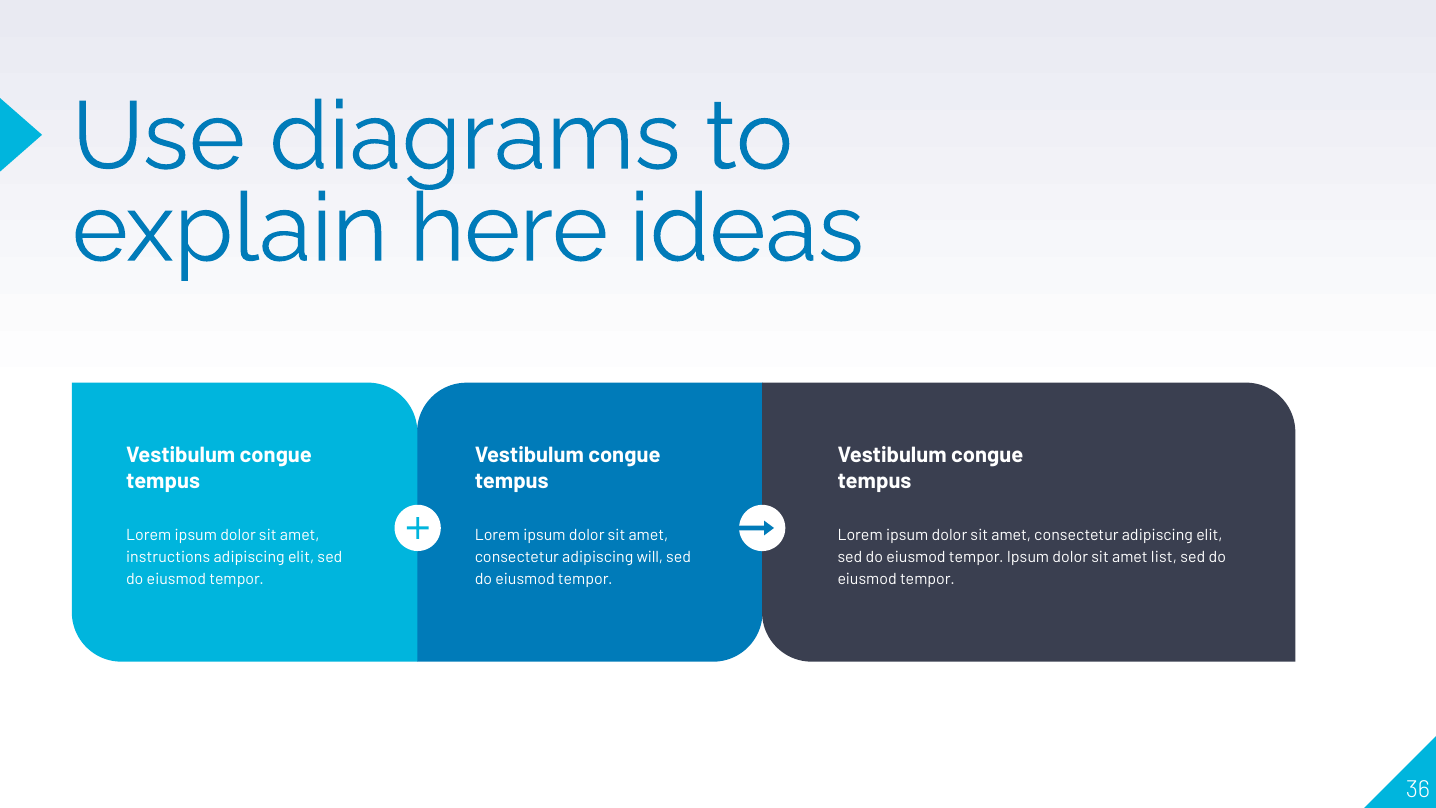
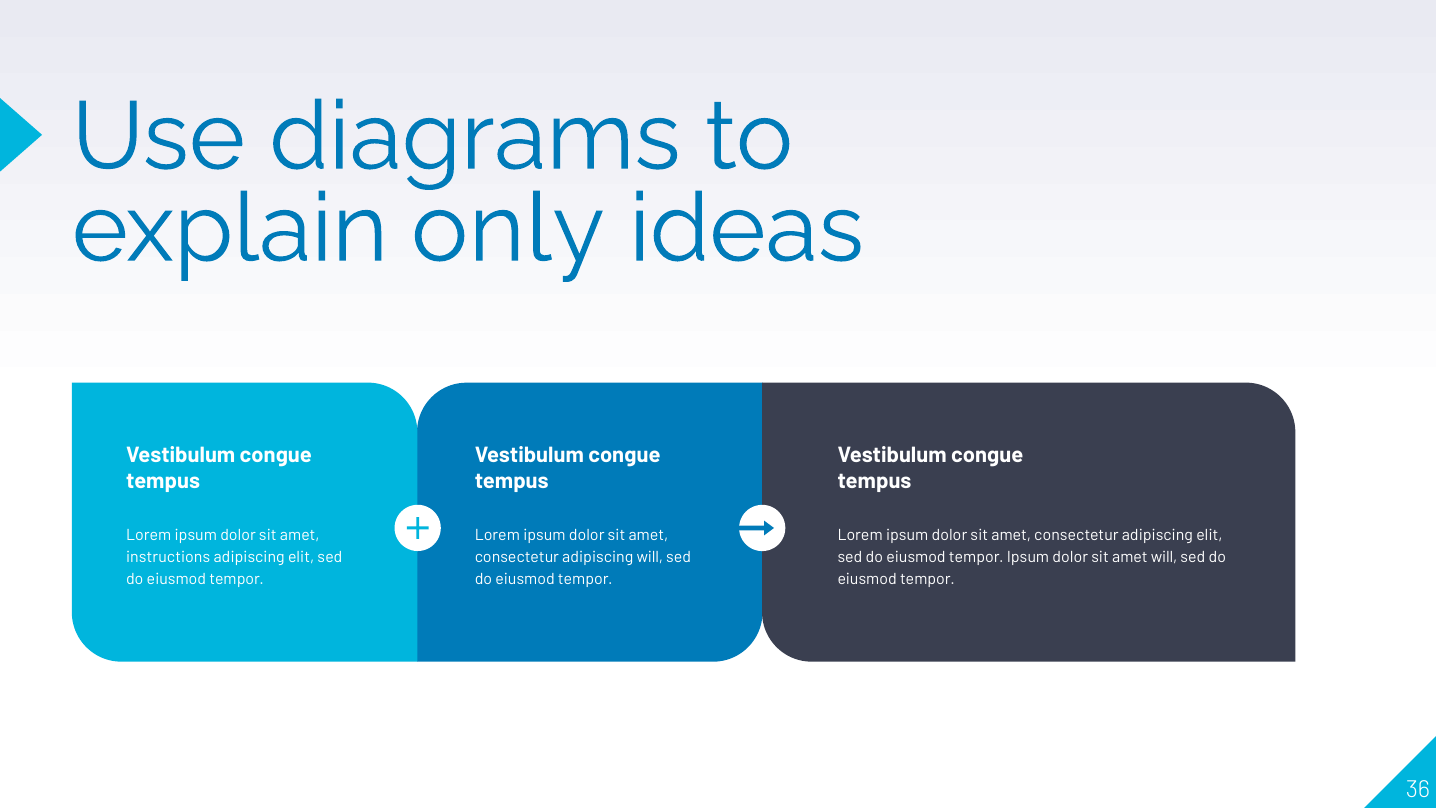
here: here -> only (508, 229)
amet list: list -> will (1164, 557)
